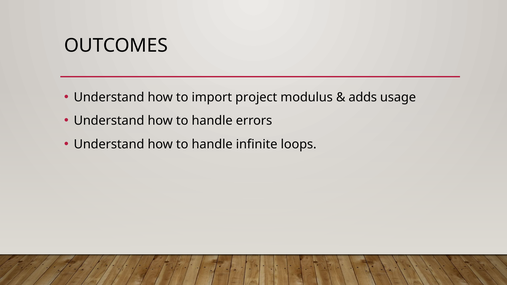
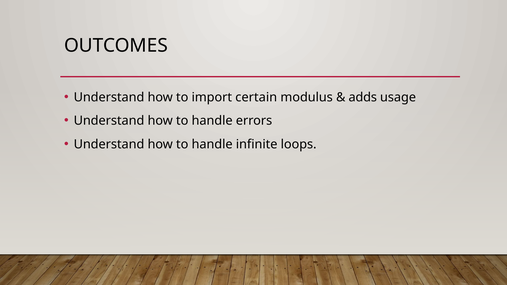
project: project -> certain (256, 97)
